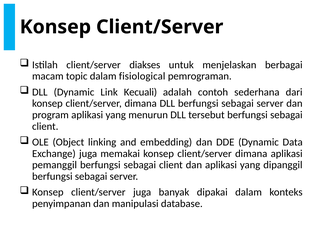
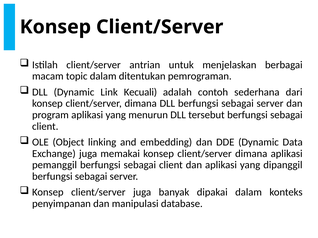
diakses: diakses -> antrian (145, 65)
fisiological: fisiological -> ditentukan (142, 76)
